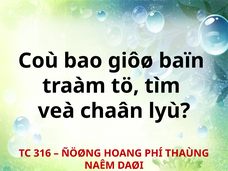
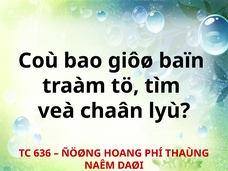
316: 316 -> 636 (42, 153)
